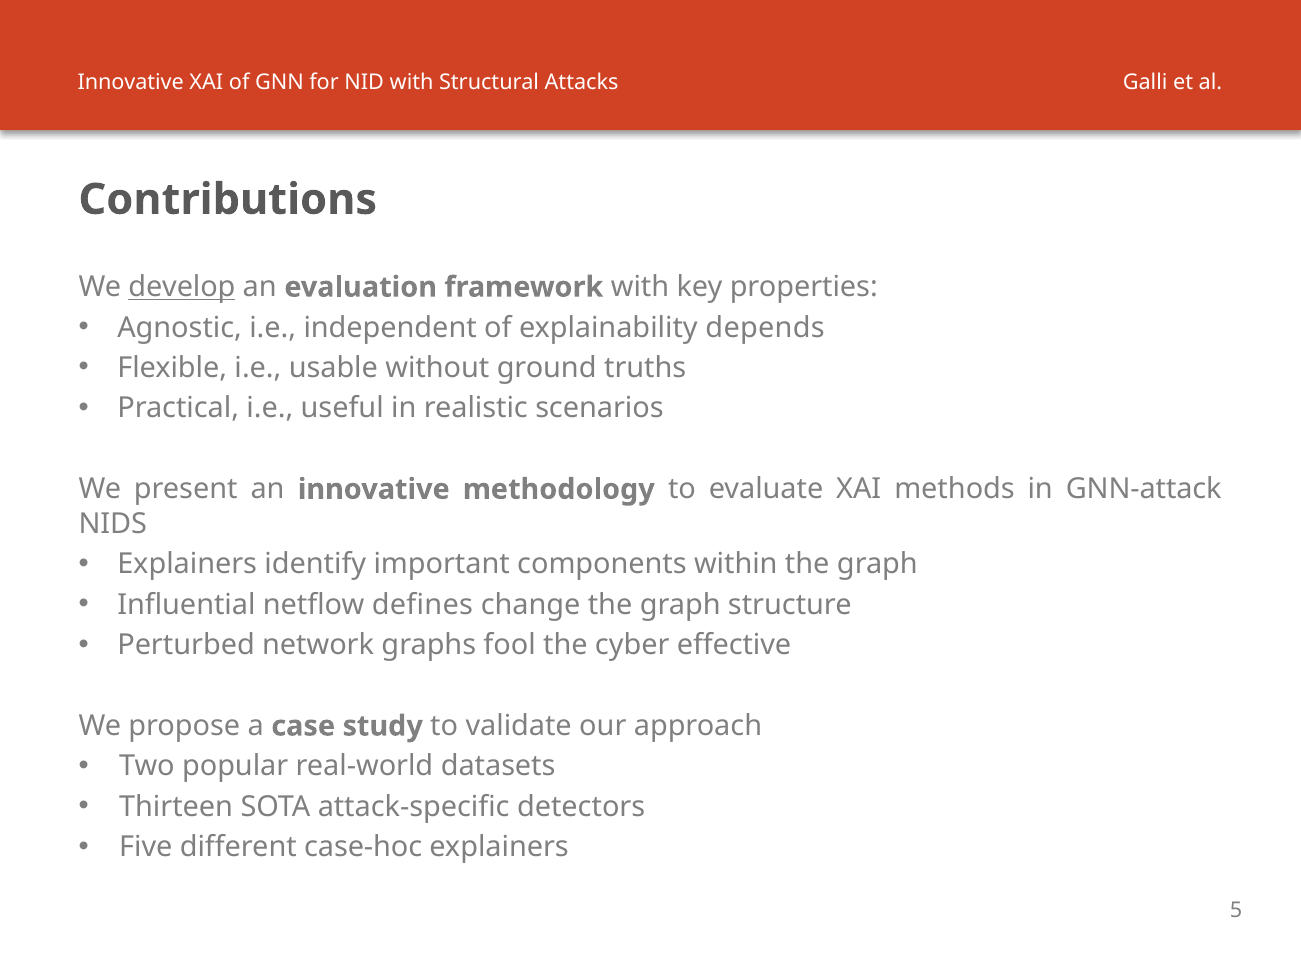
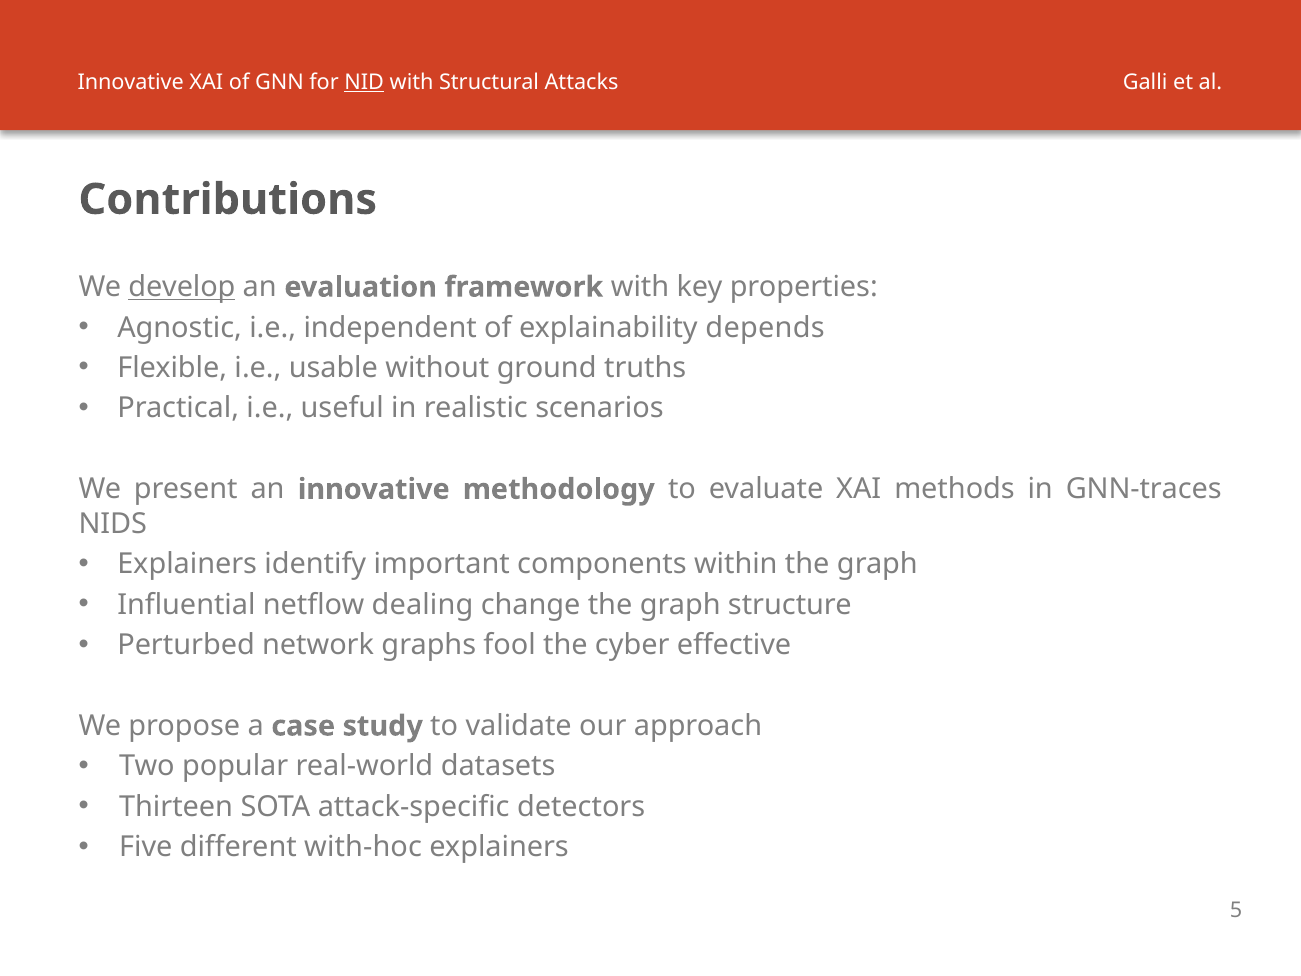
NID underline: none -> present (364, 82)
GNN-attack: GNN-attack -> GNN-traces (1144, 489)
defines: defines -> dealing (422, 605)
case-hoc: case-hoc -> with-hoc (363, 847)
